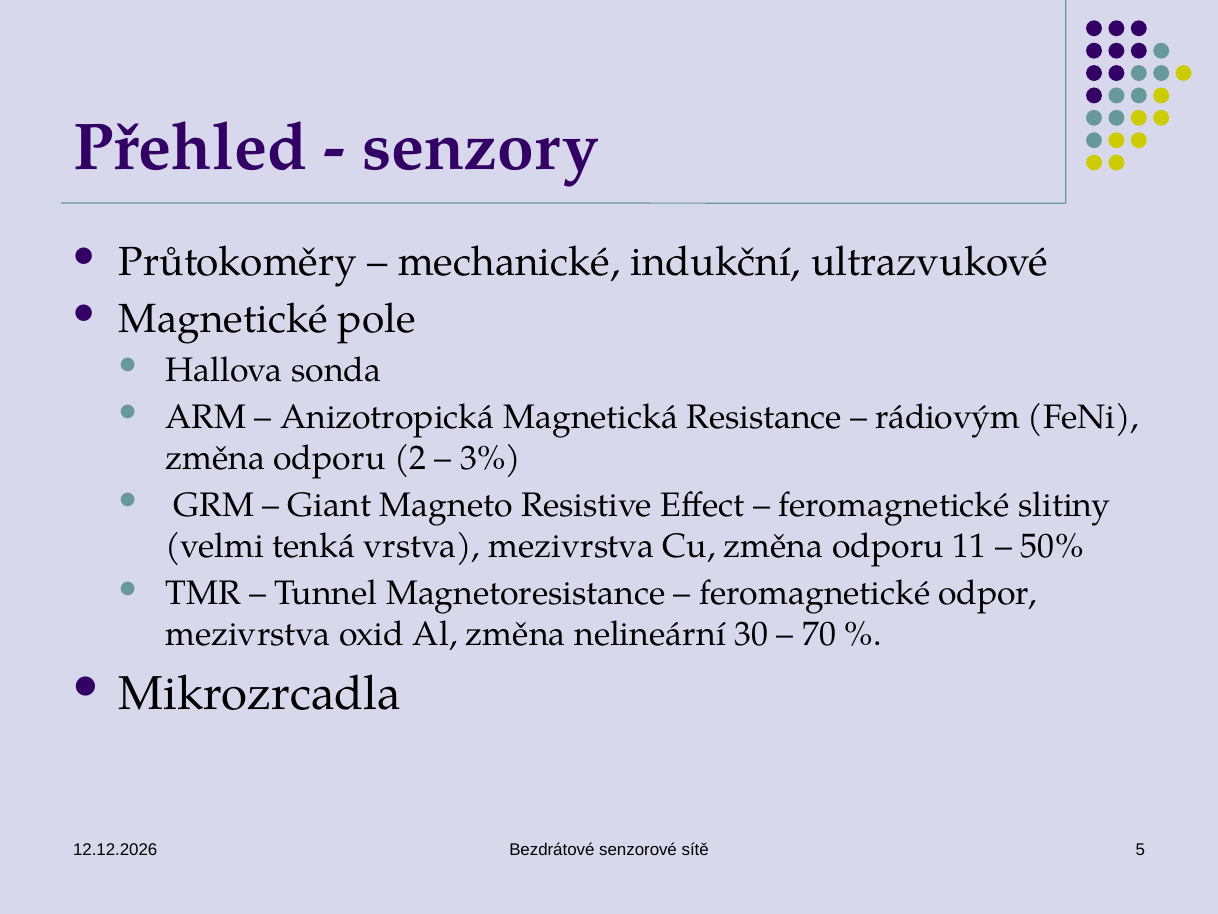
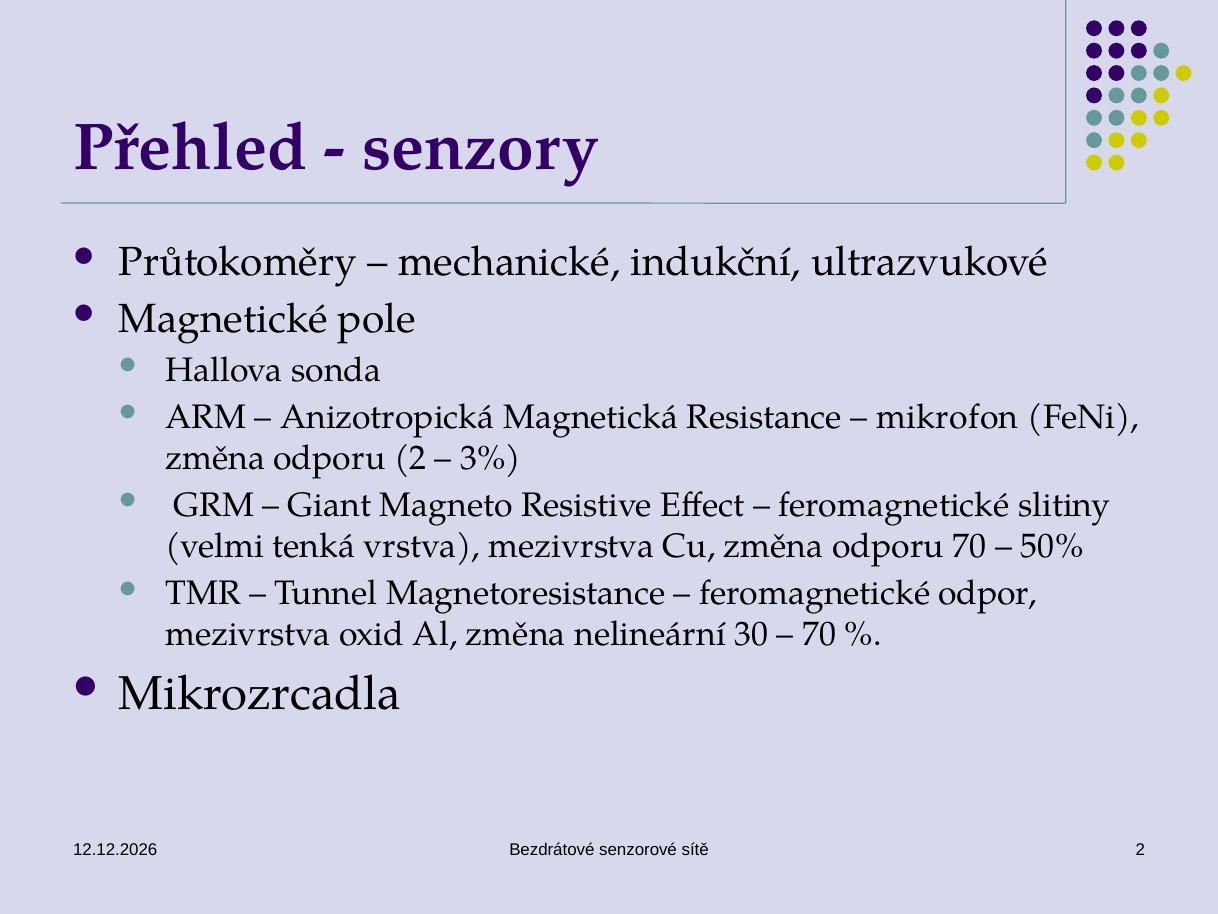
rádiovým: rádiovým -> mikrofon (948, 417)
odporu 11: 11 -> 70 (970, 546)
sítě 5: 5 -> 2 (1140, 850)
